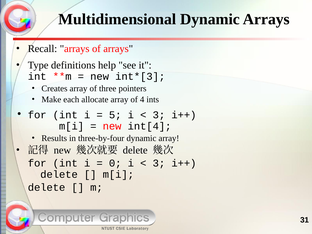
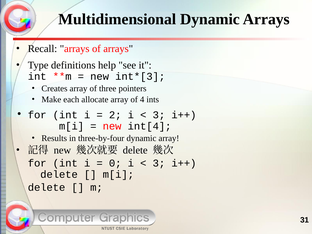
5: 5 -> 2 (115, 115)
